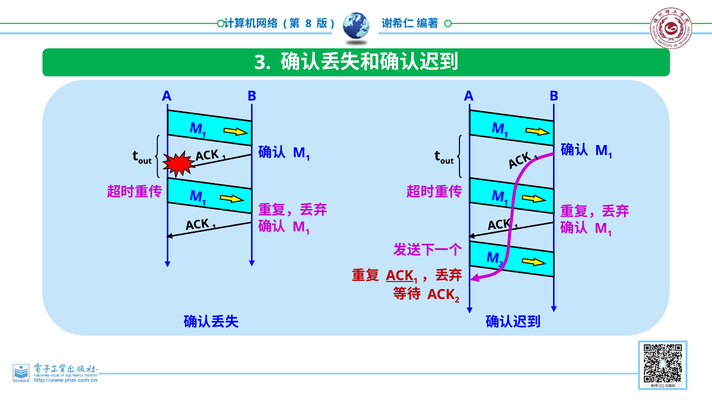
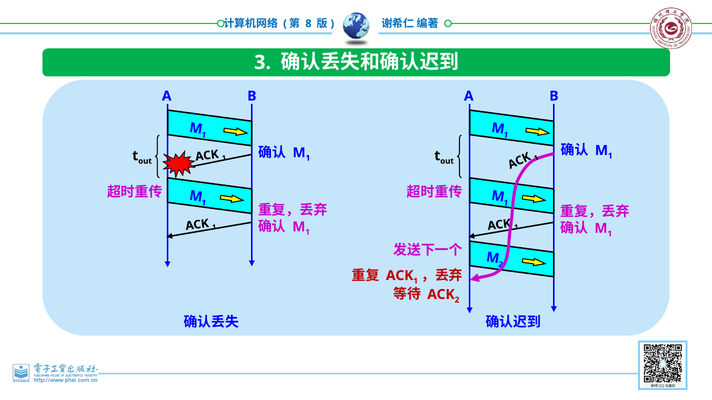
ACK underline: present -> none (400, 276)
